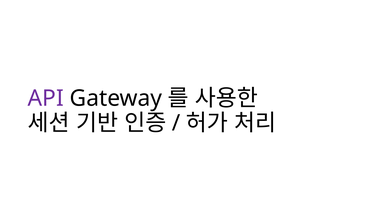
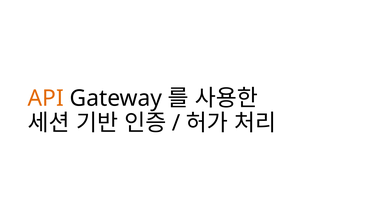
API colour: purple -> orange (46, 98)
